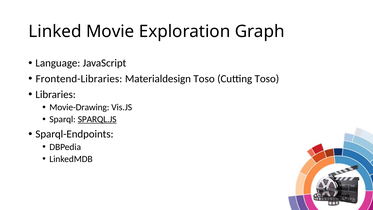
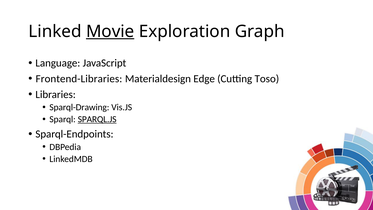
Movie underline: none -> present (110, 31)
Materialdesign Toso: Toso -> Edge (204, 79)
Movie-Drawing: Movie-Drawing -> Sparql-Drawing (79, 107)
